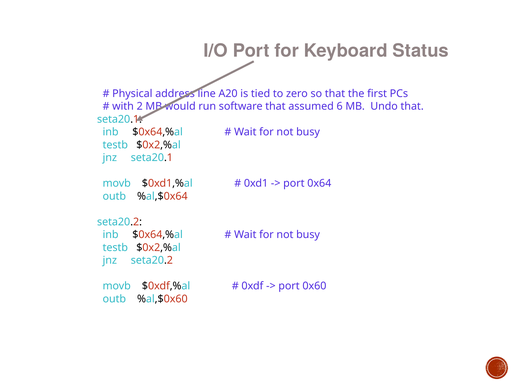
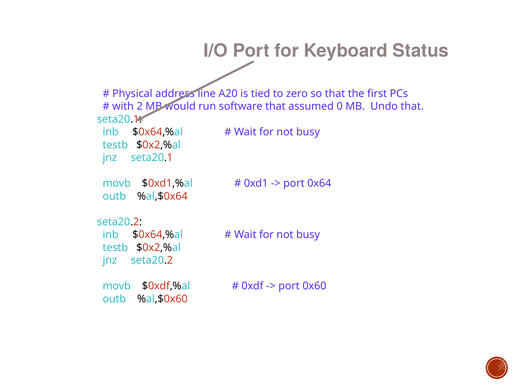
6: 6 -> 0 (340, 106)
